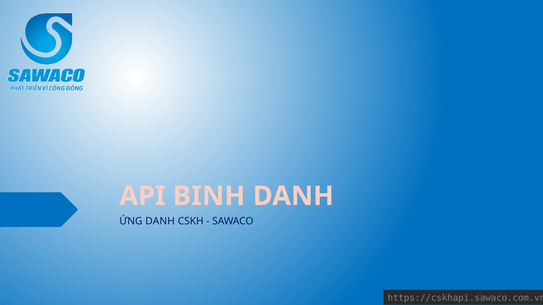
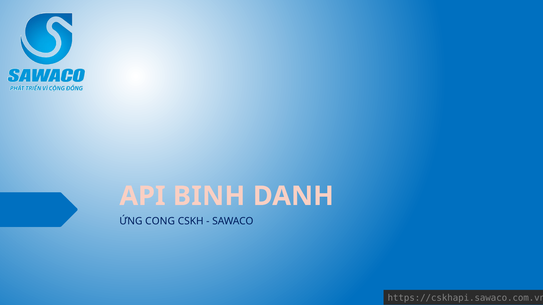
ỨNG DANH: DANH -> CONG (160, 222)
